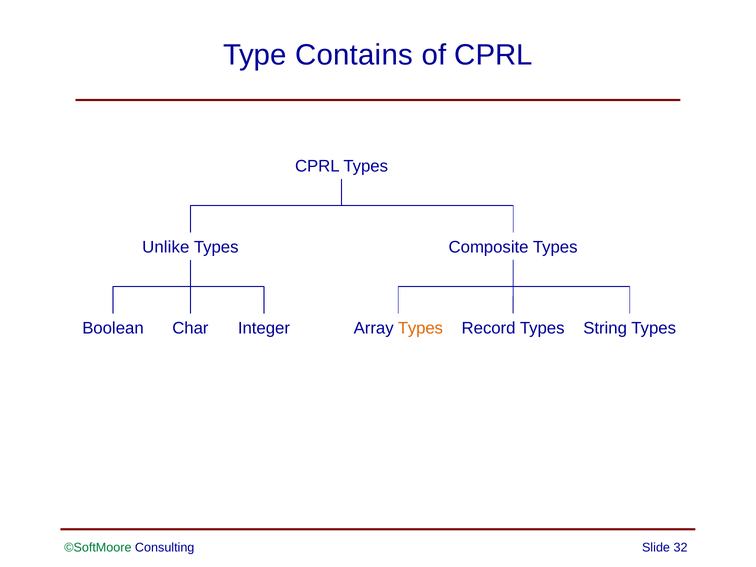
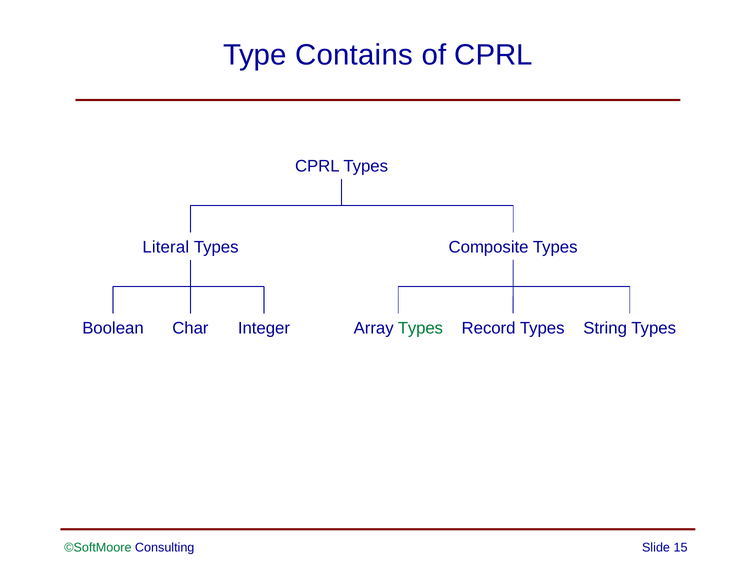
Unlike: Unlike -> Literal (166, 247)
Types colour: orange -> green (420, 328)
32: 32 -> 15 (681, 548)
